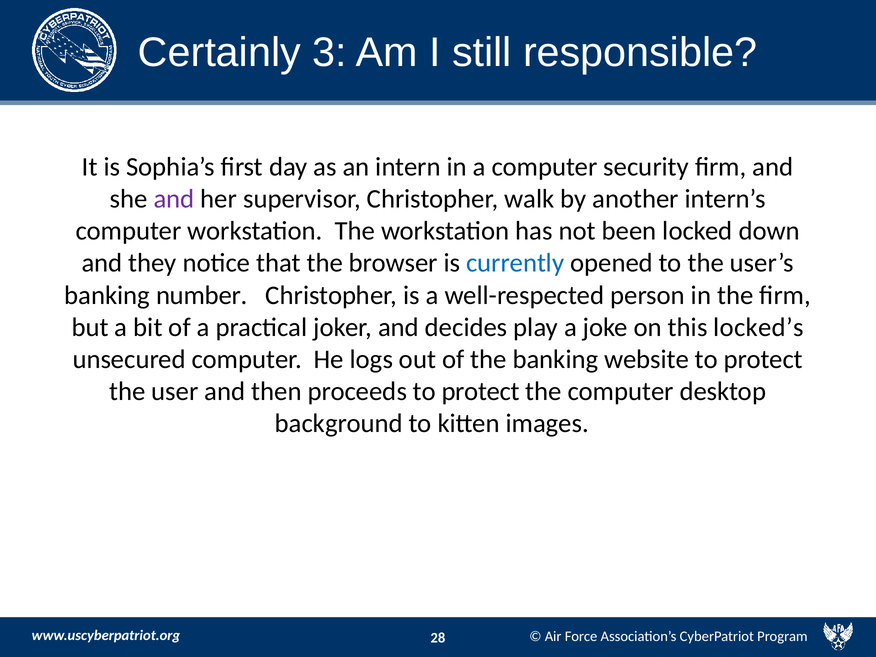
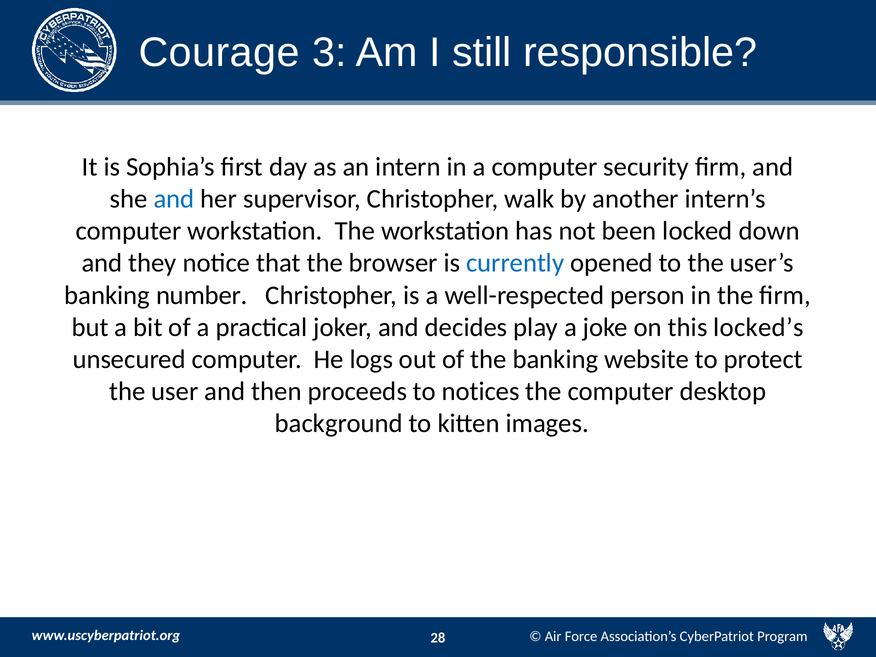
Certainly: Certainly -> Courage (219, 53)
and colour: purple -> blue (174, 199)
proceeds to protect: protect -> notices (481, 391)
